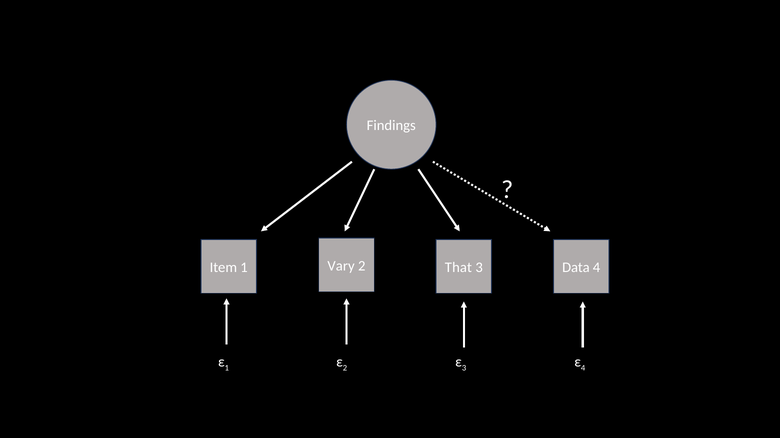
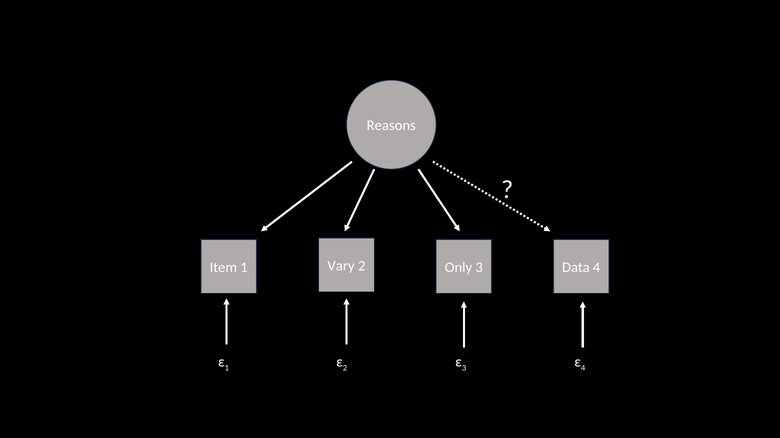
Findings: Findings -> Reasons (391, 126)
That: That -> Only (459, 268)
